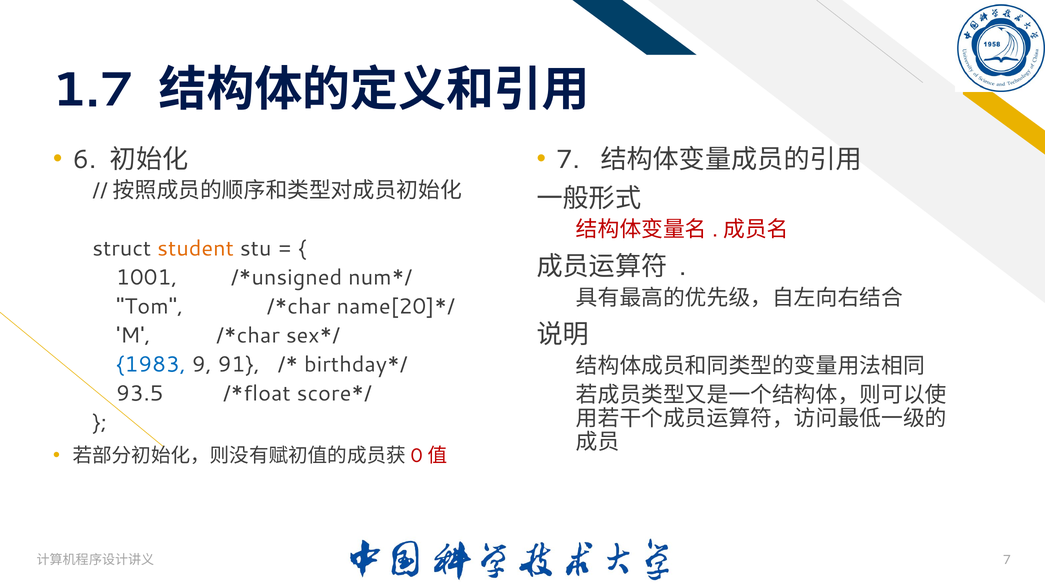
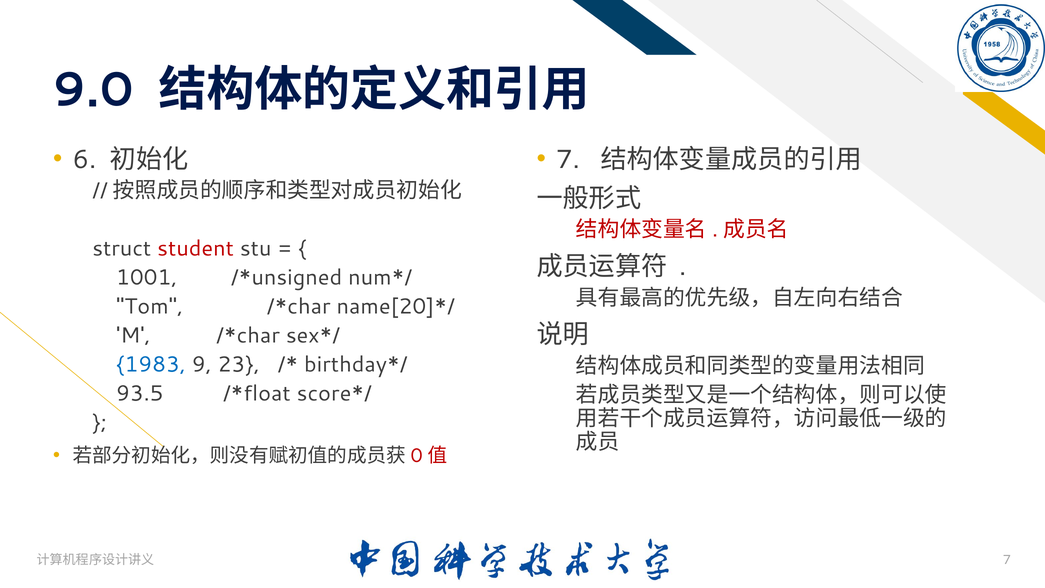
1.7: 1.7 -> 9.0 (93, 90)
student colour: orange -> red (196, 249)
91: 91 -> 23 (239, 364)
